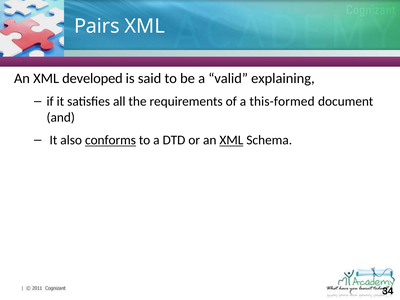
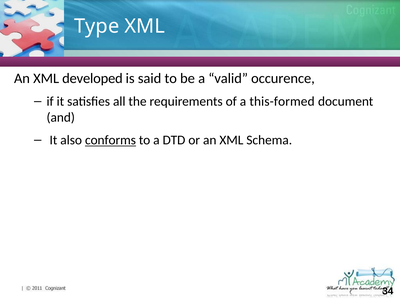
Pairs: Pairs -> Type (97, 26)
explaining: explaining -> occurence (283, 78)
XML underline: present -> none (231, 140)
